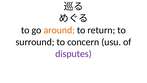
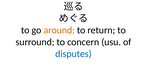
disputes colour: purple -> blue (73, 54)
